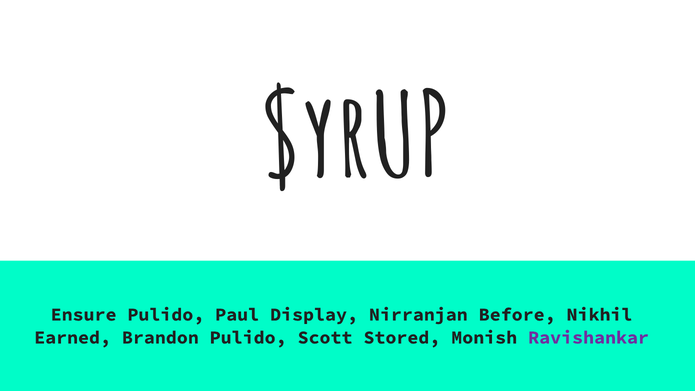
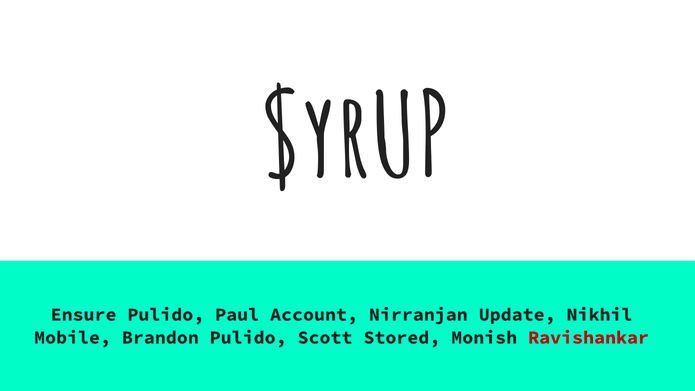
Display: Display -> Account (314, 315)
Before: Before -> Update (517, 315)
Earned: Earned -> Mobile (73, 337)
Ravishankar colour: purple -> red (589, 337)
